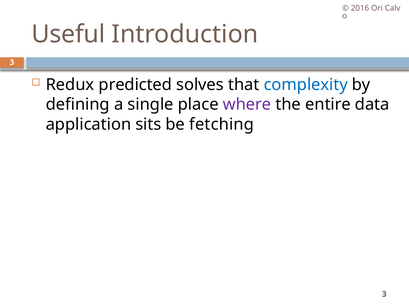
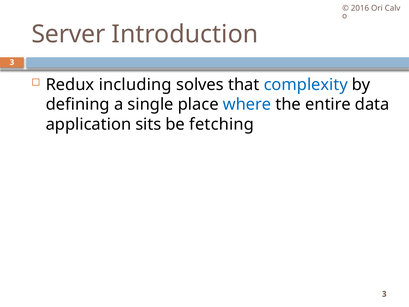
Useful: Useful -> Server (68, 34)
predicted: predicted -> including (135, 85)
where colour: purple -> blue (247, 104)
